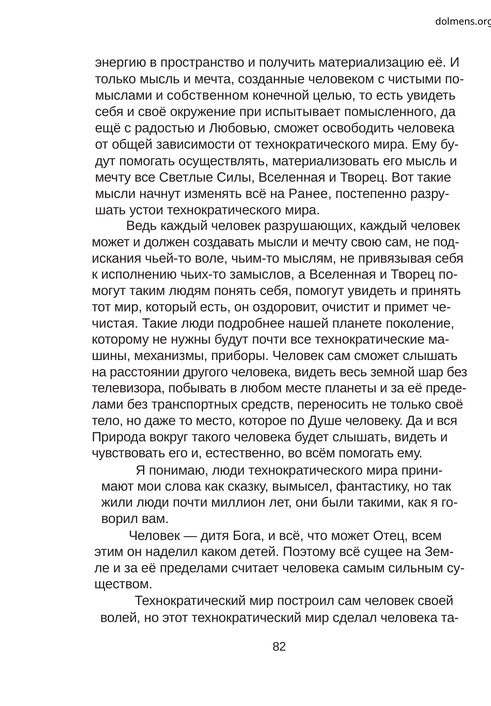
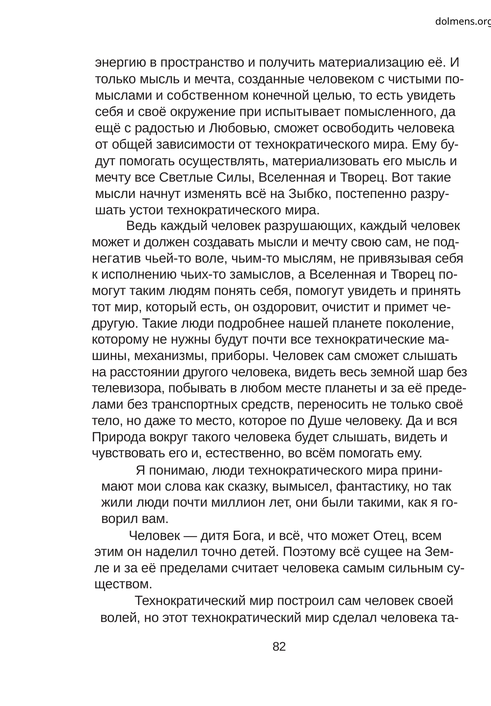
Ранее: Ранее -> Зыбко (310, 194)
искания: искания -> негатив (117, 259)
чистая: чистая -> другую (115, 324)
каком: каком -> точно (219, 552)
